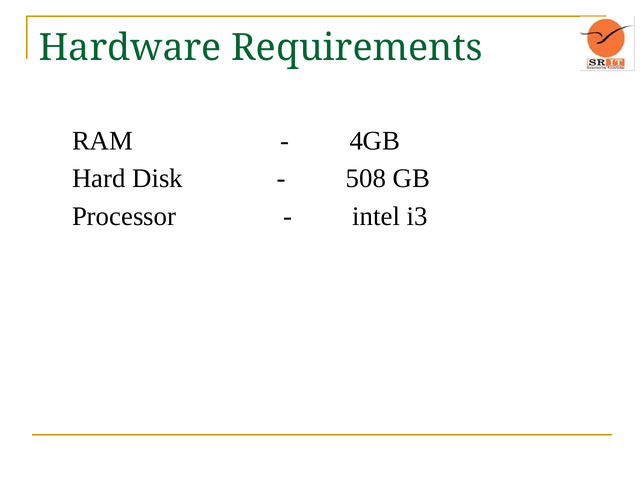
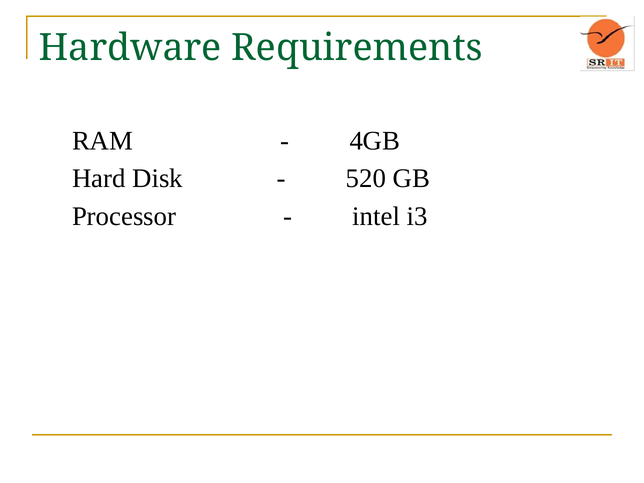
508: 508 -> 520 (366, 179)
